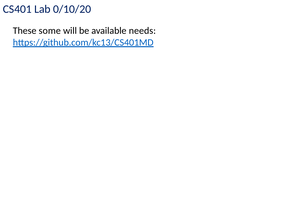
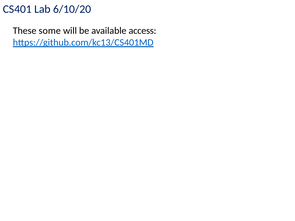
0/10/20: 0/10/20 -> 6/10/20 (72, 9)
needs: needs -> access (142, 31)
